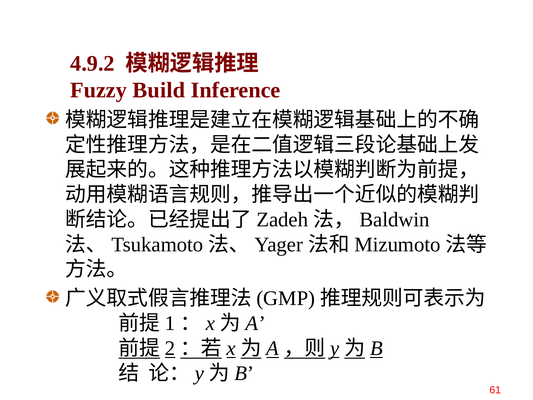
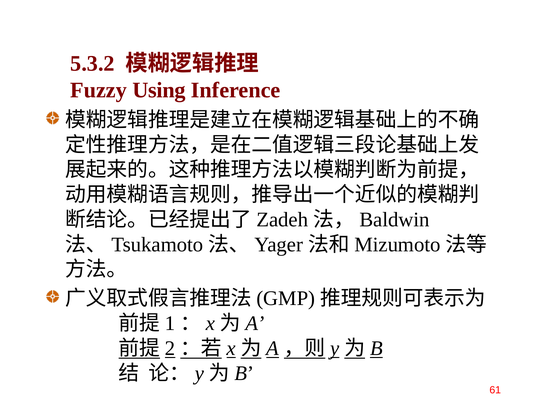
4.9.2: 4.9.2 -> 5.3.2 (92, 63)
Build: Build -> Using (159, 90)
